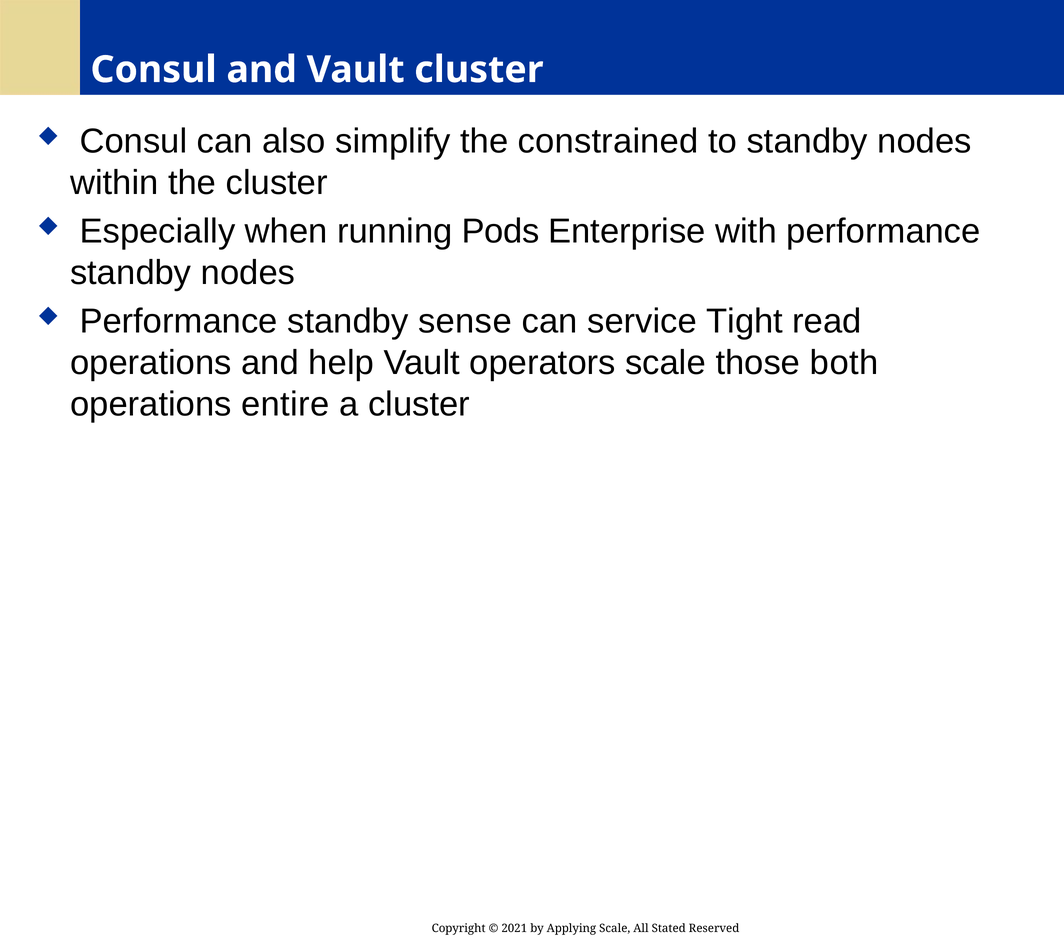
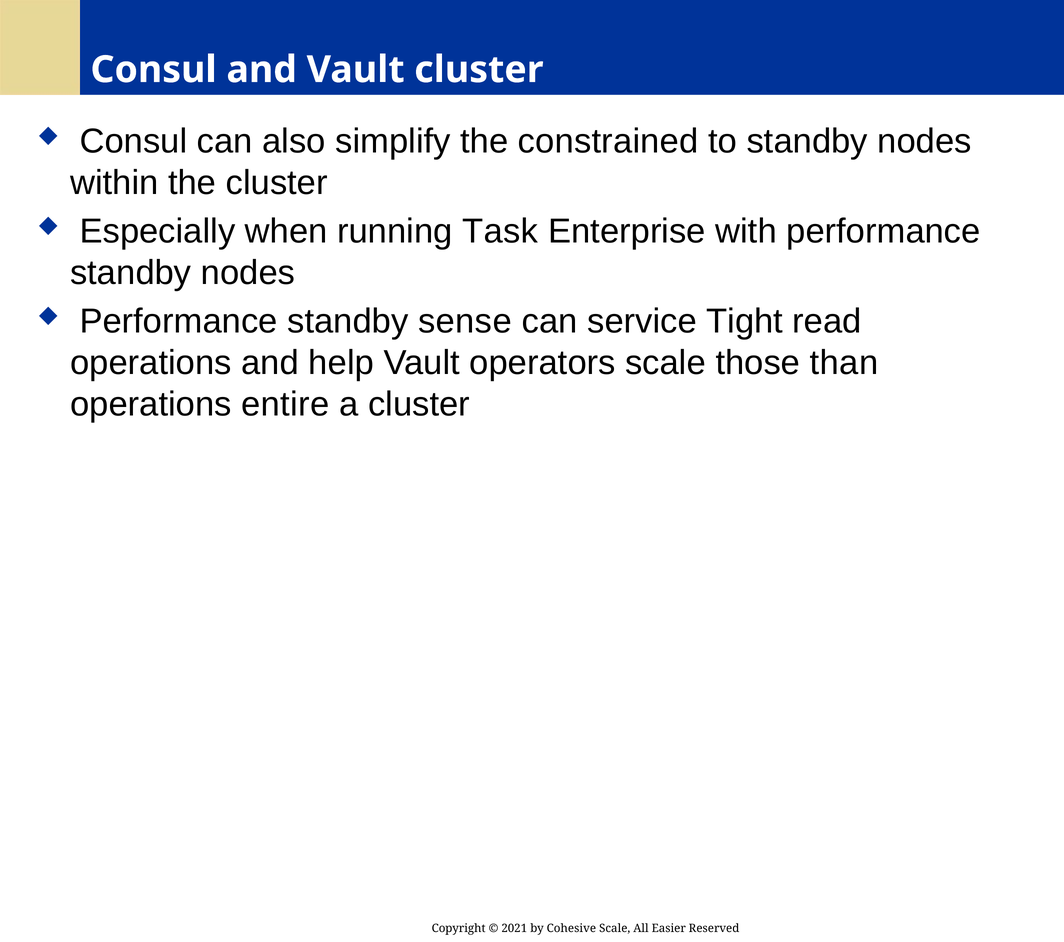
Pods: Pods -> Task (500, 231)
both: both -> than (844, 363)
Applying: Applying -> Cohesive (571, 928)
Stated: Stated -> Easier (669, 928)
